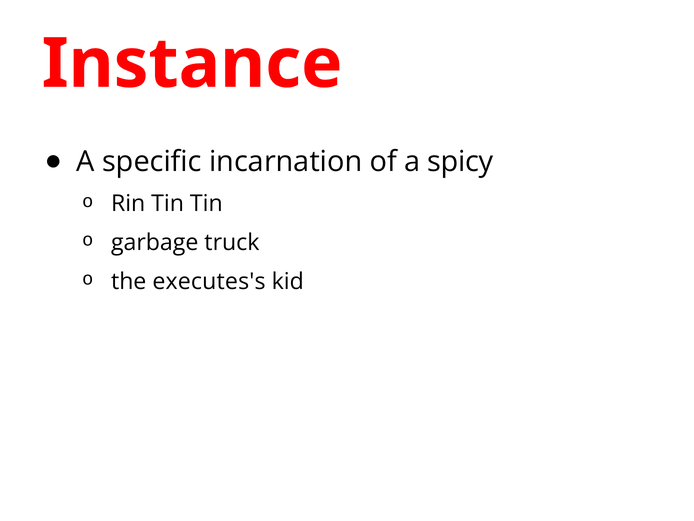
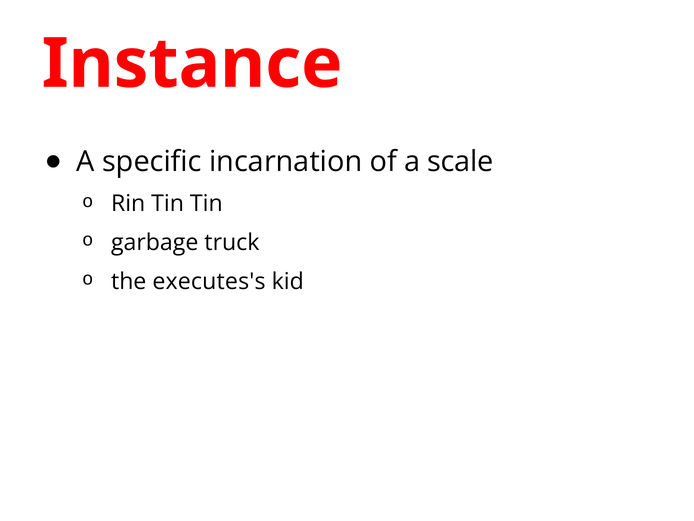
spicy: spicy -> scale (460, 162)
